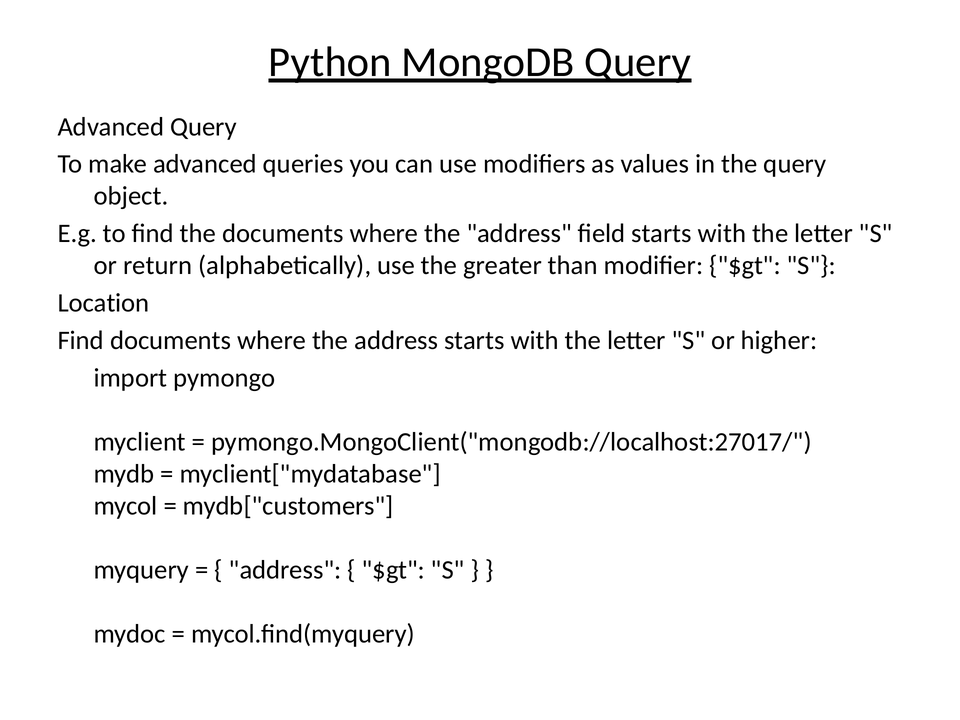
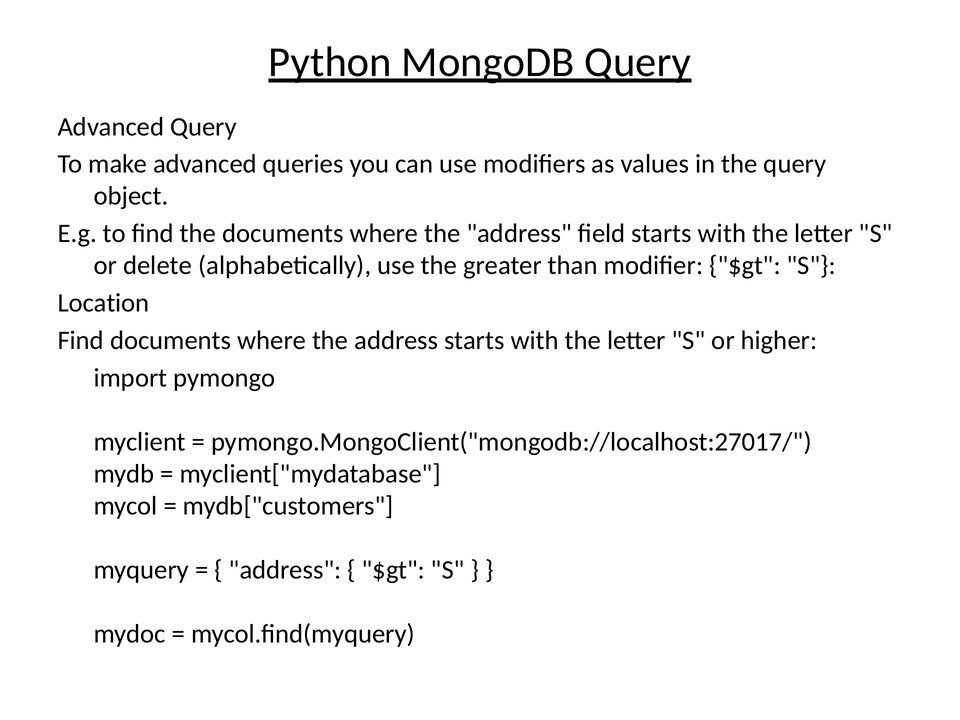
return: return -> delete (158, 266)
